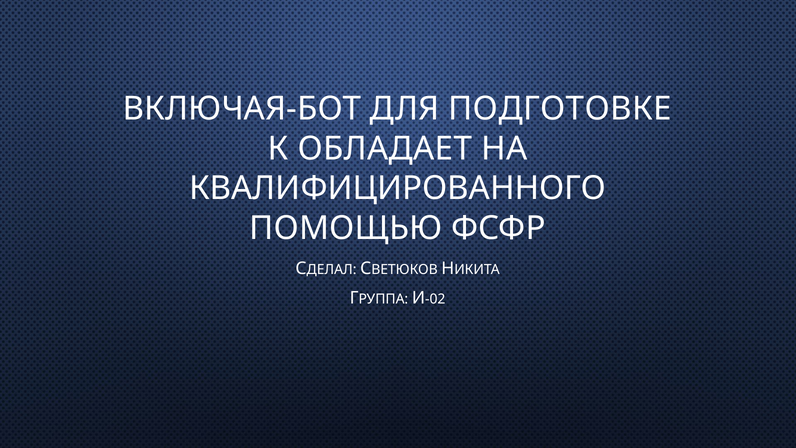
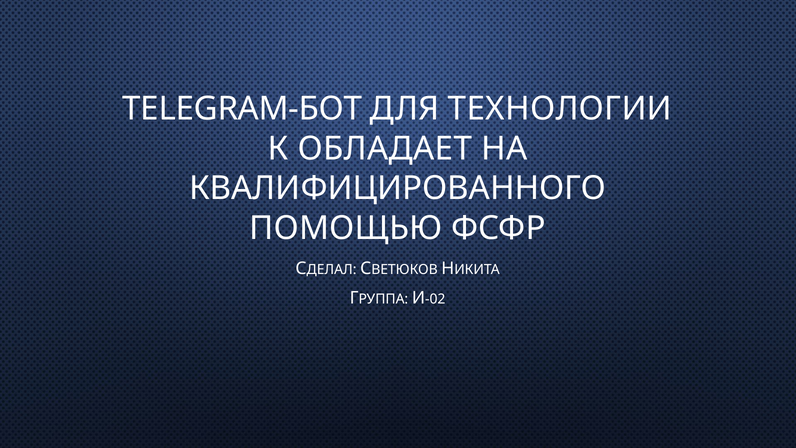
ВКЛЮЧАЯ-БОТ: ВКЛЮЧАЯ-БОТ -> TELEGRAM-БОТ (242, 109)
ПОДГОТОВКЕ: ПОДГОТОВКЕ -> ТЕХНОЛОГИИ (560, 109)
